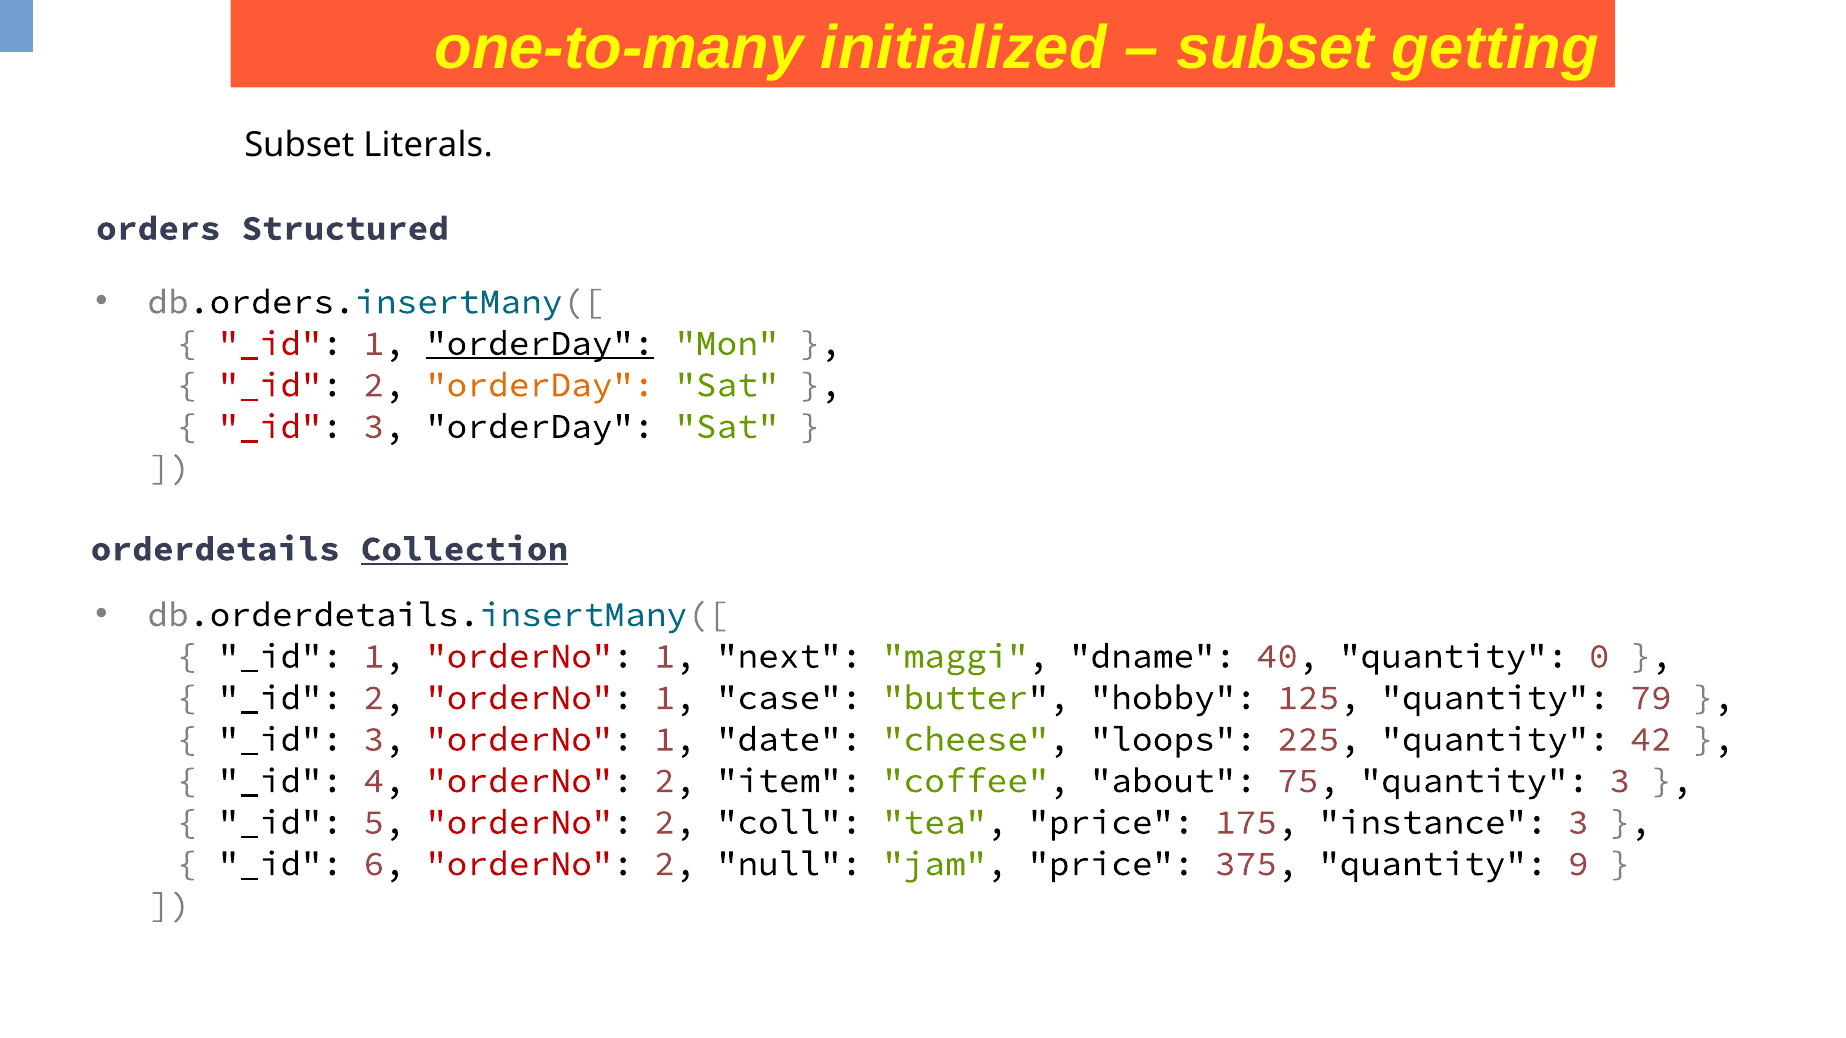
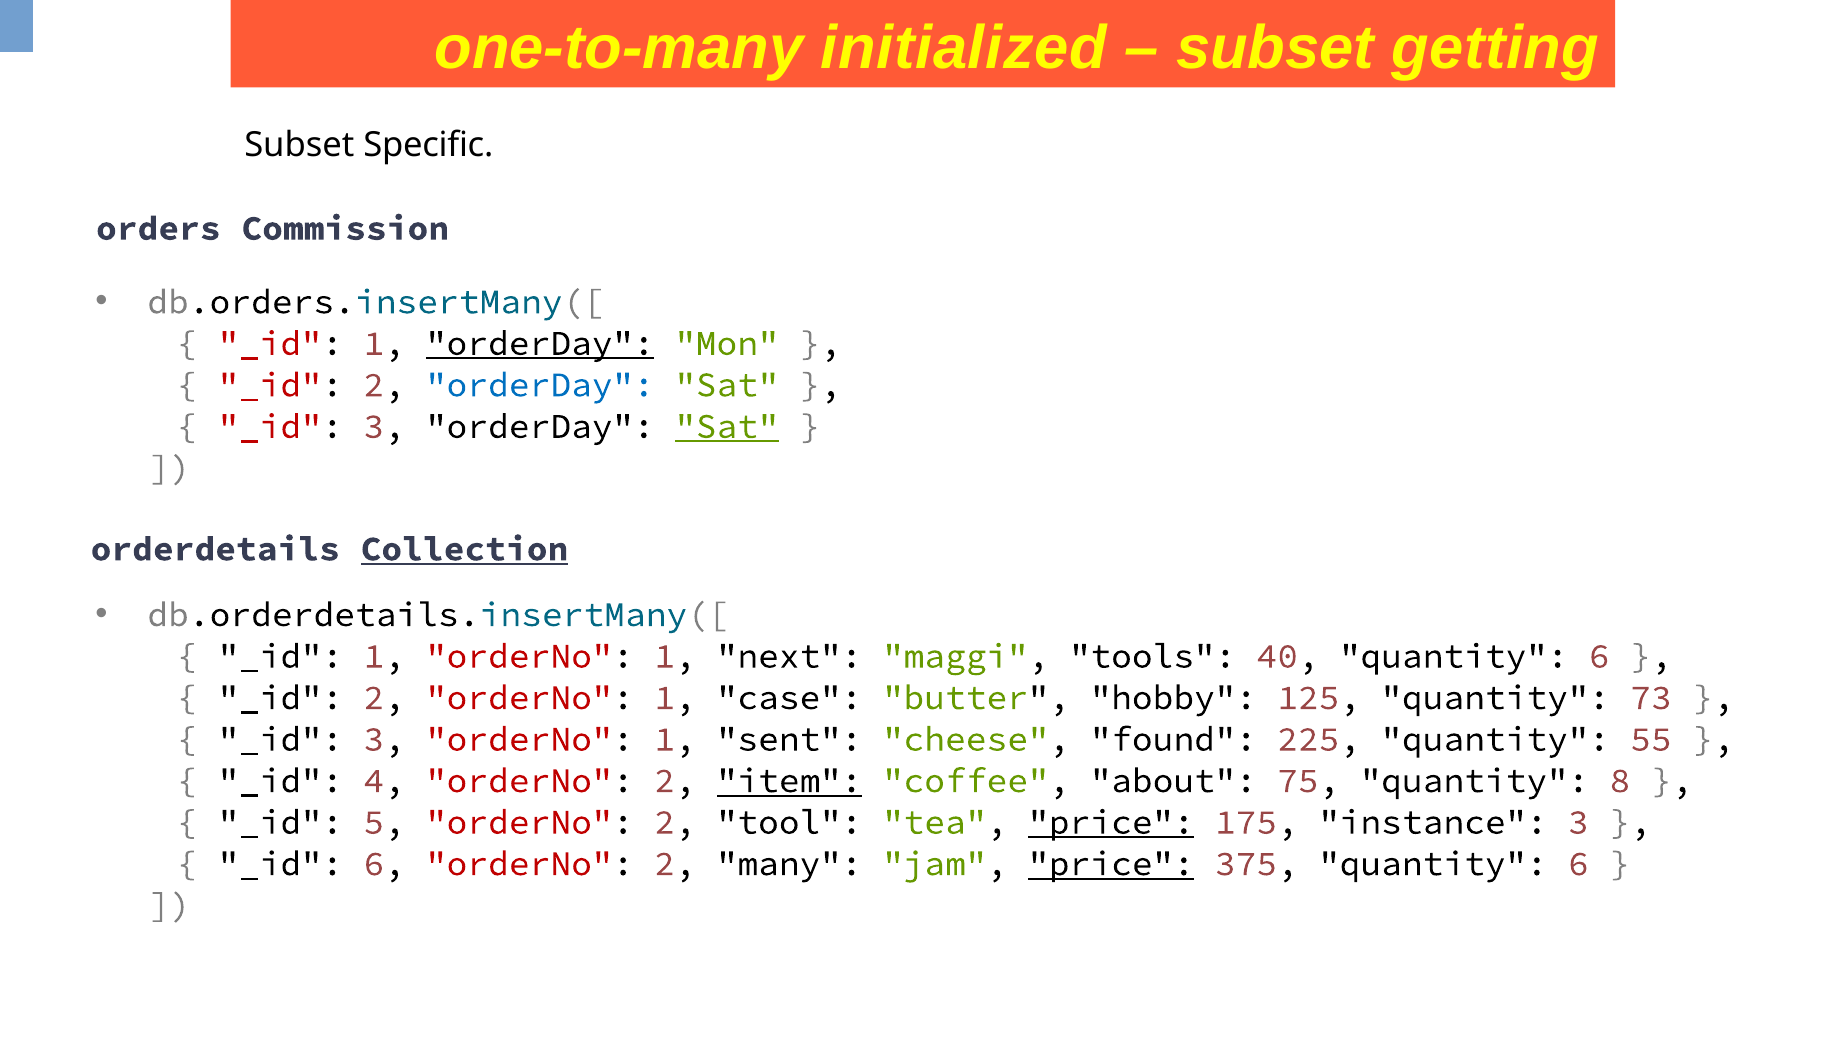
Literals: Literals -> Specific (428, 145)
Structured: Structured -> Commission (345, 228)
orderDay colour: orange -> blue (540, 385)
Sat underline: none -> present (727, 427)
dname: dname -> tools (1153, 656)
40 quantity 0: 0 -> 6 (1599, 656)
79: 79 -> 73 (1651, 698)
date: date -> sent (789, 739)
loops: loops -> found (1173, 739)
42: 42 -> 55 (1651, 739)
item underline: none -> present (789, 781)
quantity 3: 3 -> 8 (1620, 781)
coll: coll -> tool (789, 822)
price underline: none -> present (1111, 822)
null: null -> many (789, 864)
price underline: none -> present (1111, 864)
375 quantity 9: 9 -> 6 (1578, 864)
